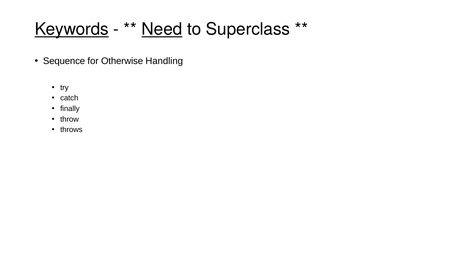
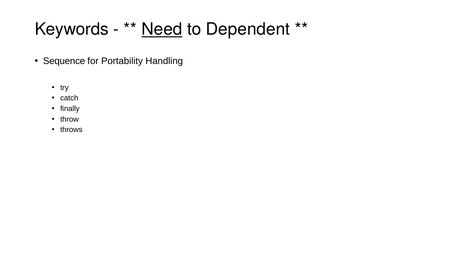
Keywords underline: present -> none (72, 29)
Superclass: Superclass -> Dependent (248, 29)
Otherwise: Otherwise -> Portability (122, 61)
